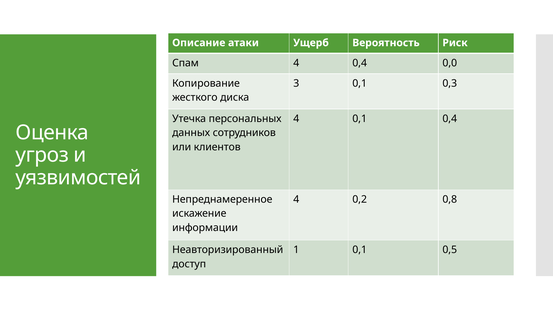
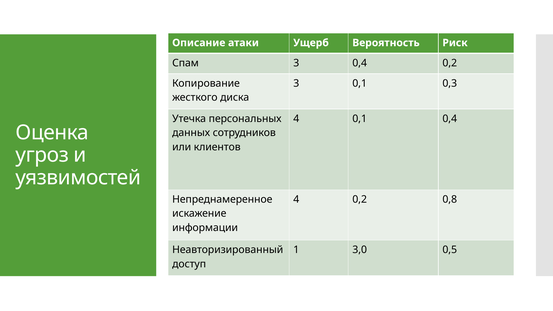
Спам 4: 4 -> 3 (296, 63)
0,4 0,0: 0,0 -> 0,2 (450, 63)
1 0,1: 0,1 -> 3,0 (360, 250)
